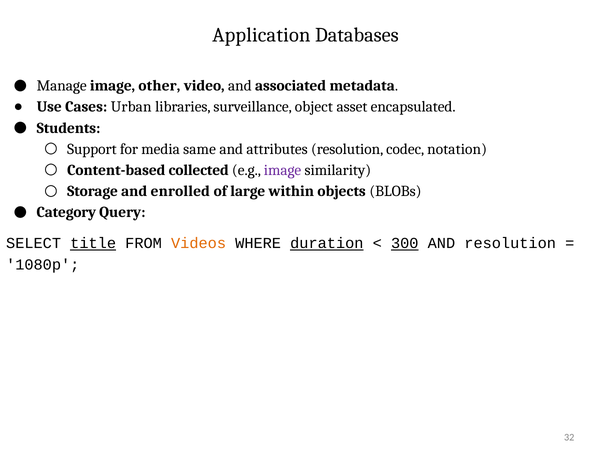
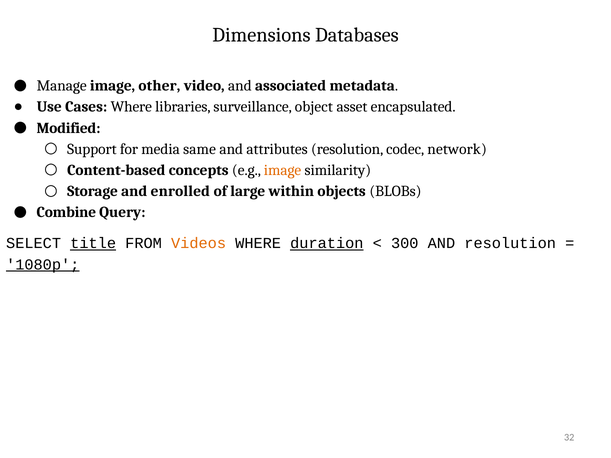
Application: Application -> Dimensions (261, 35)
Cases Urban: Urban -> Where (131, 107)
Students: Students -> Modified (69, 128)
notation: notation -> network (457, 149)
collected: collected -> concepts (199, 170)
image colour: purple -> orange (283, 170)
Category: Category -> Combine (66, 212)
300 underline: present -> none (405, 244)
1080p underline: none -> present (43, 265)
